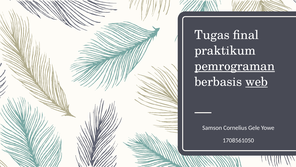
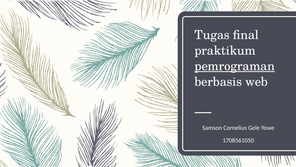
web underline: present -> none (257, 82)
